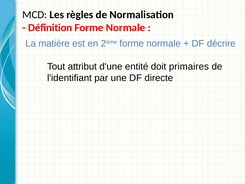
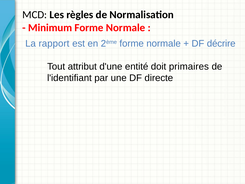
Définition: Définition -> Minimum (50, 28)
matière: matière -> rapport (54, 44)
